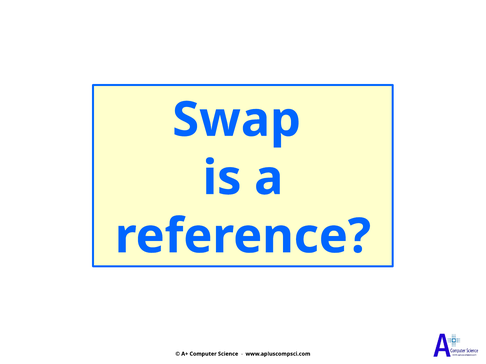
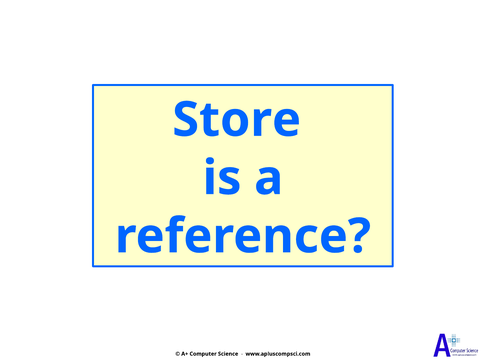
Swap: Swap -> Store (237, 120)
